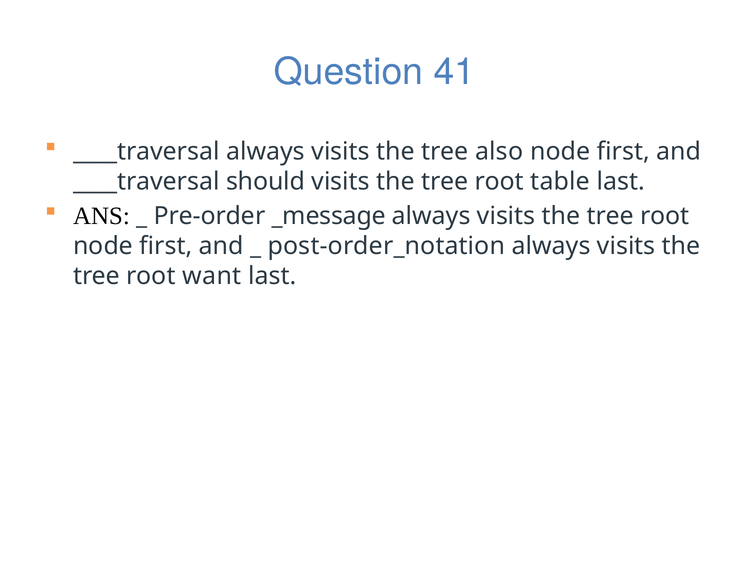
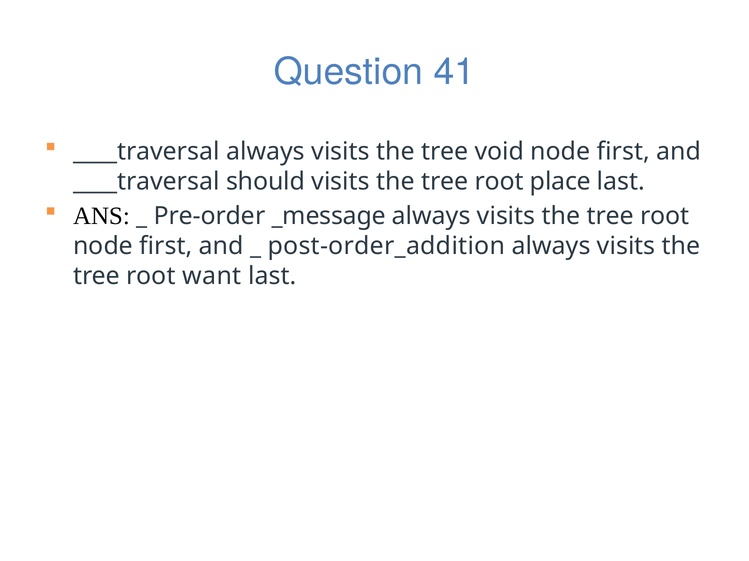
also: also -> void (499, 152)
table: table -> place (560, 182)
post-order_notation: post-order_notation -> post-order_addition (386, 246)
